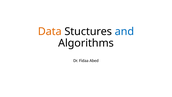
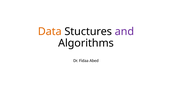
and colour: blue -> purple (124, 31)
